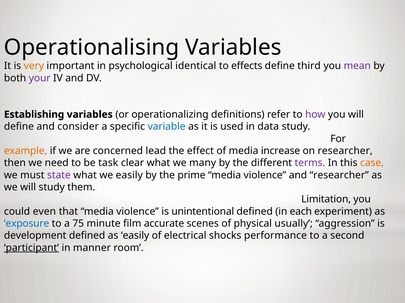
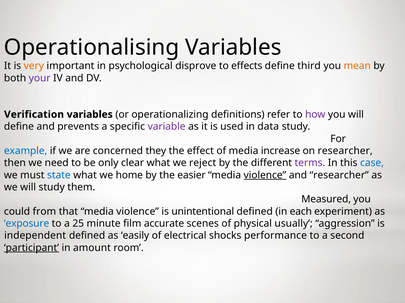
identical: identical -> disprove (196, 66)
mean colour: purple -> orange (357, 66)
Establishing: Establishing -> Verification (34, 115)
consider: consider -> prevents (78, 127)
variable colour: blue -> purple (167, 127)
example colour: orange -> blue (26, 151)
lead: lead -> they (156, 151)
task: task -> only (108, 163)
many: many -> reject (203, 163)
case colour: orange -> blue (372, 163)
state colour: purple -> blue (59, 175)
we easily: easily -> home (129, 175)
prime: prime -> easier (192, 175)
violence underline: none -> present (265, 175)
Limitation: Limitation -> Measured (326, 200)
even: even -> from (44, 212)
75: 75 -> 25 (78, 224)
development: development -> independent (35, 236)
manner: manner -> amount (92, 248)
